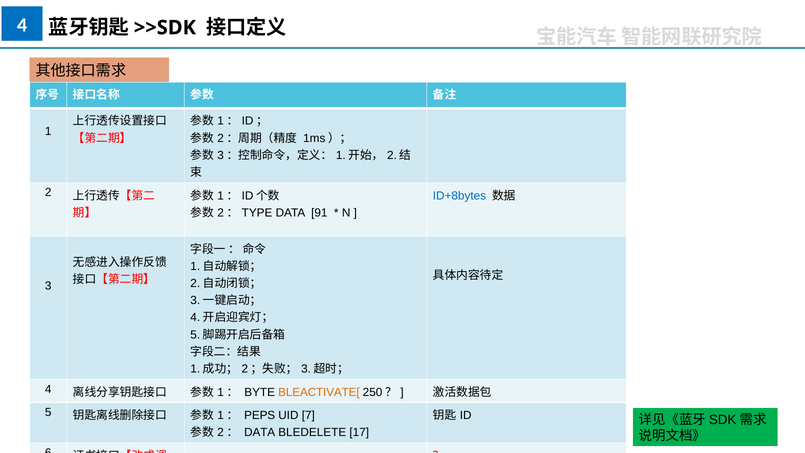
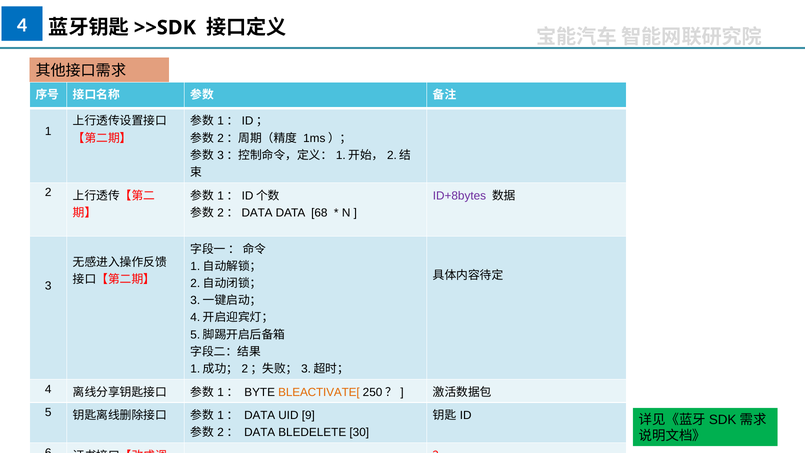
ID+8bytes colour: blue -> purple (459, 196)
TYPE: TYPE -> DATA (257, 213)
91: 91 -> 68 (319, 213)
PEPS: PEPS -> DATA (260, 415)
UID 7: 7 -> 9 (308, 415)
17: 17 -> 30 (359, 432)
